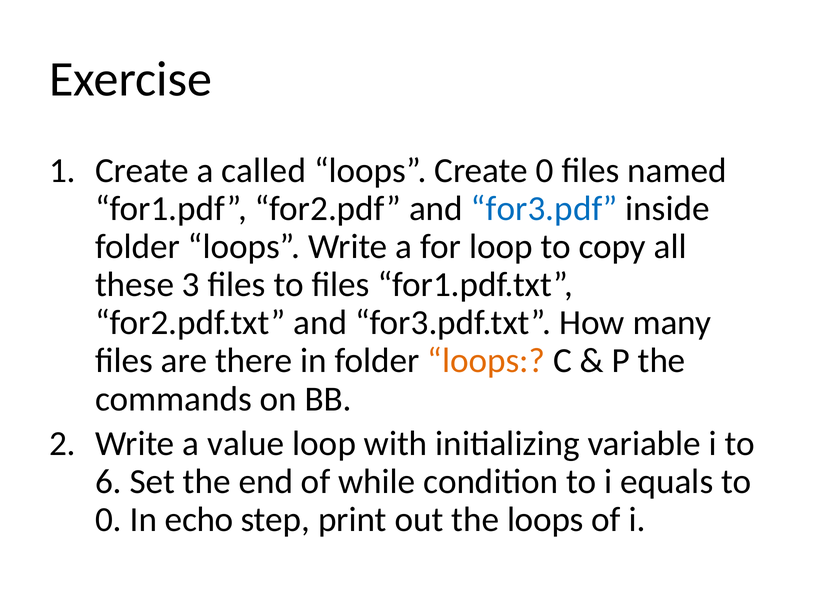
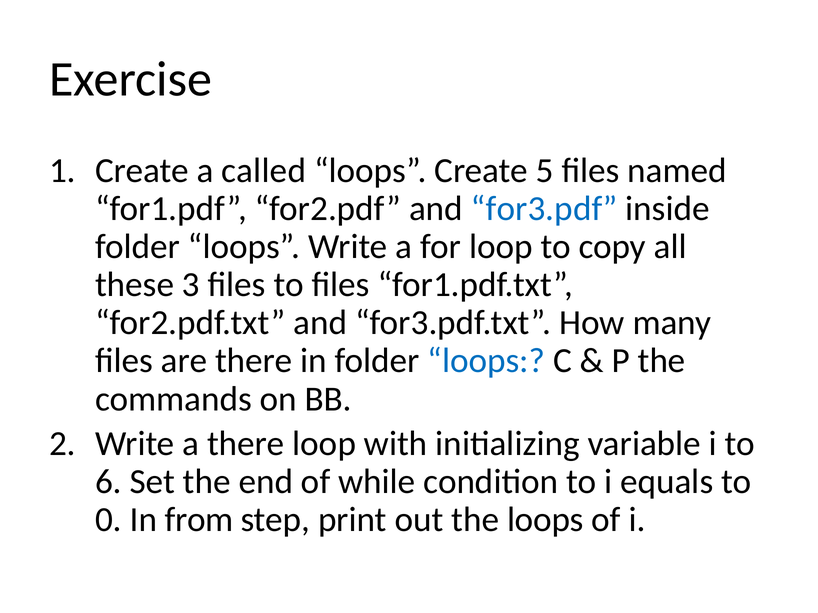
Create 0: 0 -> 5 (545, 171)
loops colour: orange -> blue (486, 361)
a value: value -> there (246, 444)
echo: echo -> from (199, 520)
